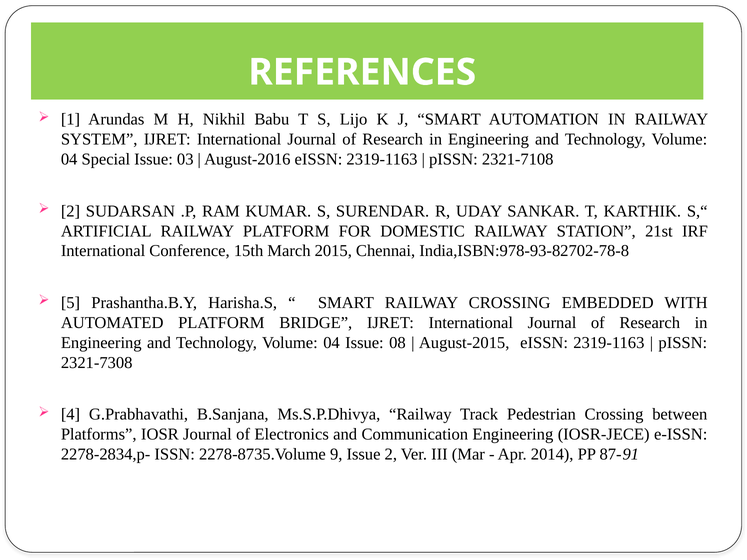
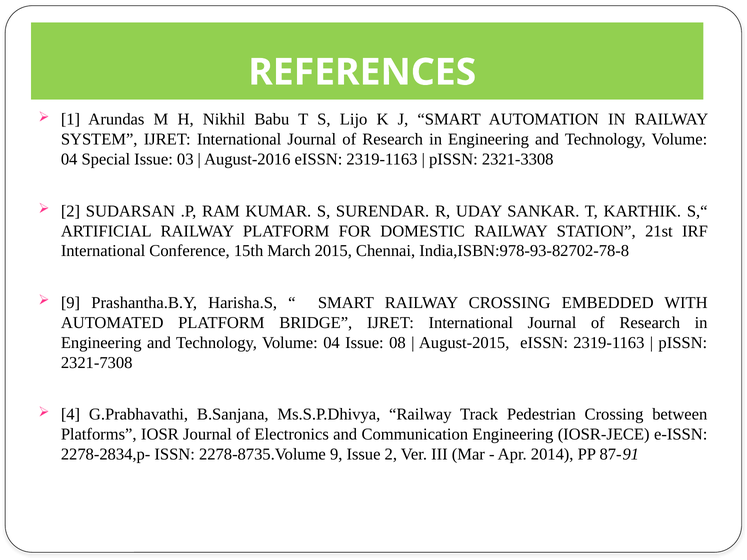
2321-7108: 2321-7108 -> 2321-3308 (518, 159)
5: 5 -> 9 (71, 303)
